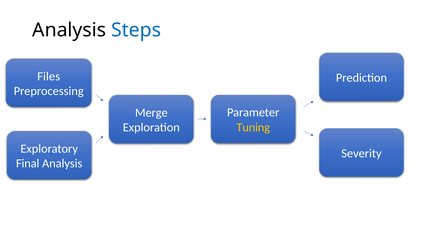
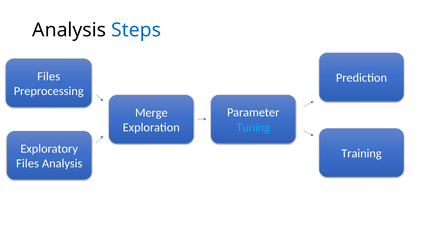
Tuning colour: yellow -> light blue (253, 128)
Severity: Severity -> Training (361, 154)
Final: Final -> Files (28, 164)
